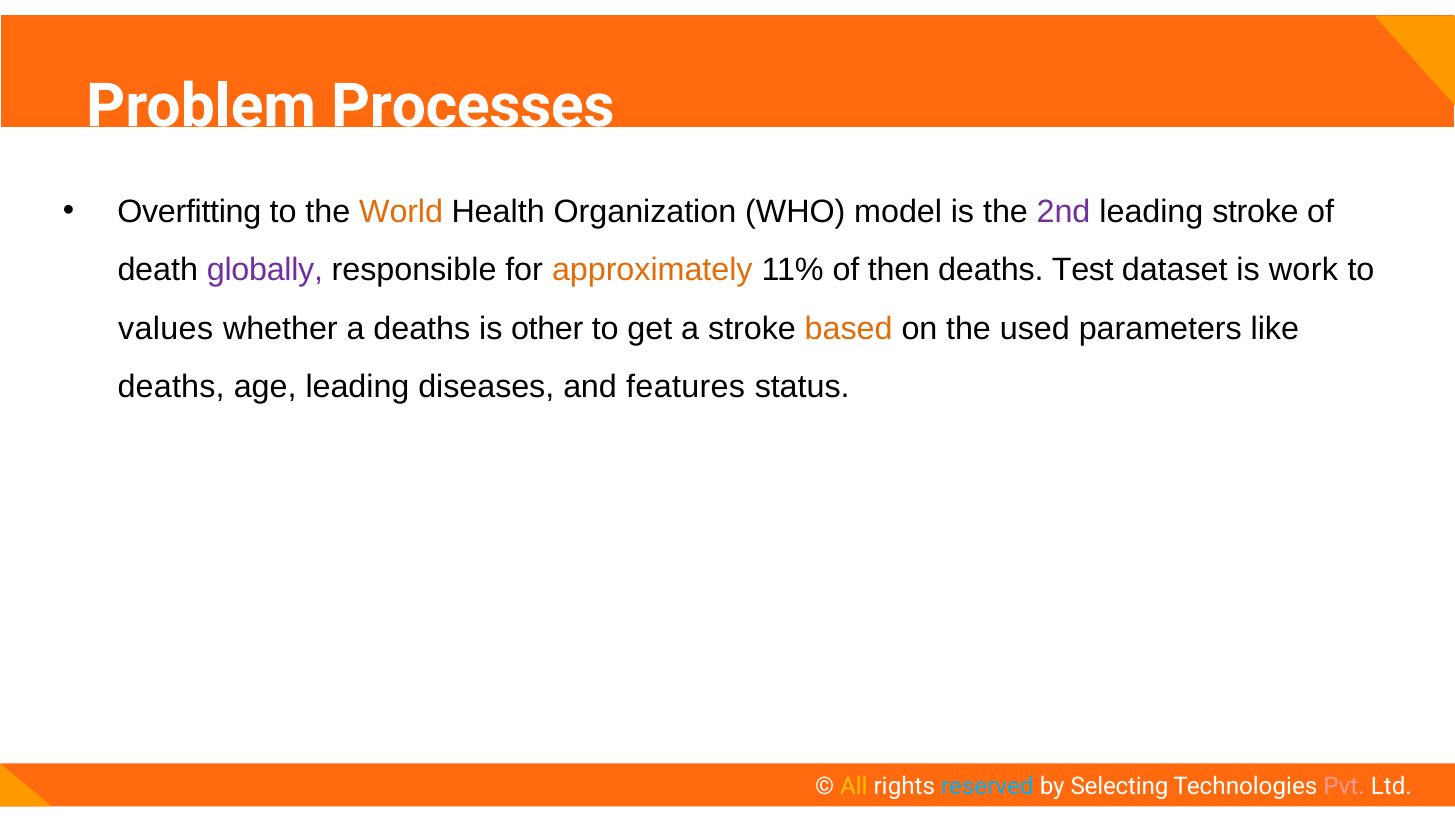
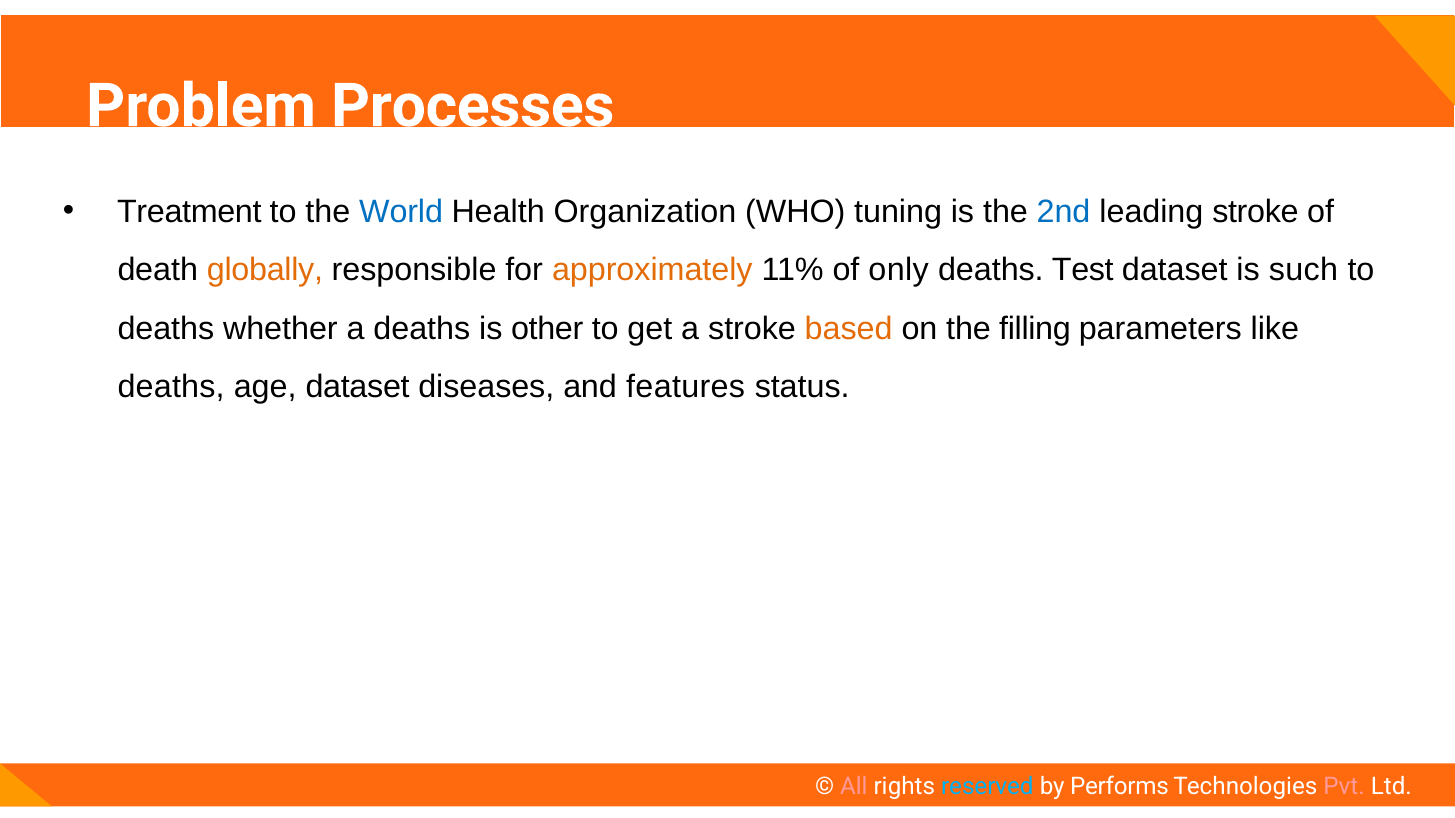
Overfitting: Overfitting -> Treatment (189, 212)
World colour: orange -> blue (401, 212)
model: model -> tuning (898, 212)
2nd colour: purple -> blue (1064, 212)
globally colour: purple -> orange (265, 270)
then: then -> only (899, 270)
work: work -> such (1303, 270)
values: values -> deaths (166, 329)
used: used -> filling (1035, 329)
age leading: leading -> dataset (358, 387)
All colour: yellow -> pink (854, 787)
Selecting: Selecting -> Performs (1119, 787)
